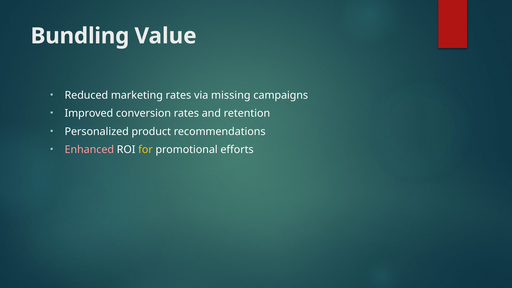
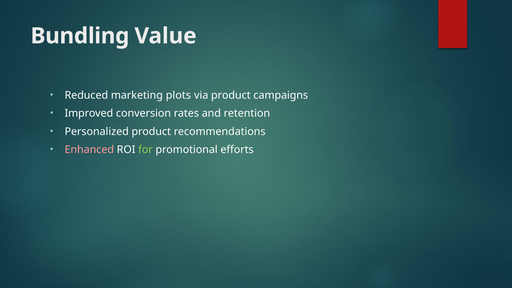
marketing rates: rates -> plots (178, 95)
via missing: missing -> product (231, 95)
for colour: yellow -> light green (145, 150)
